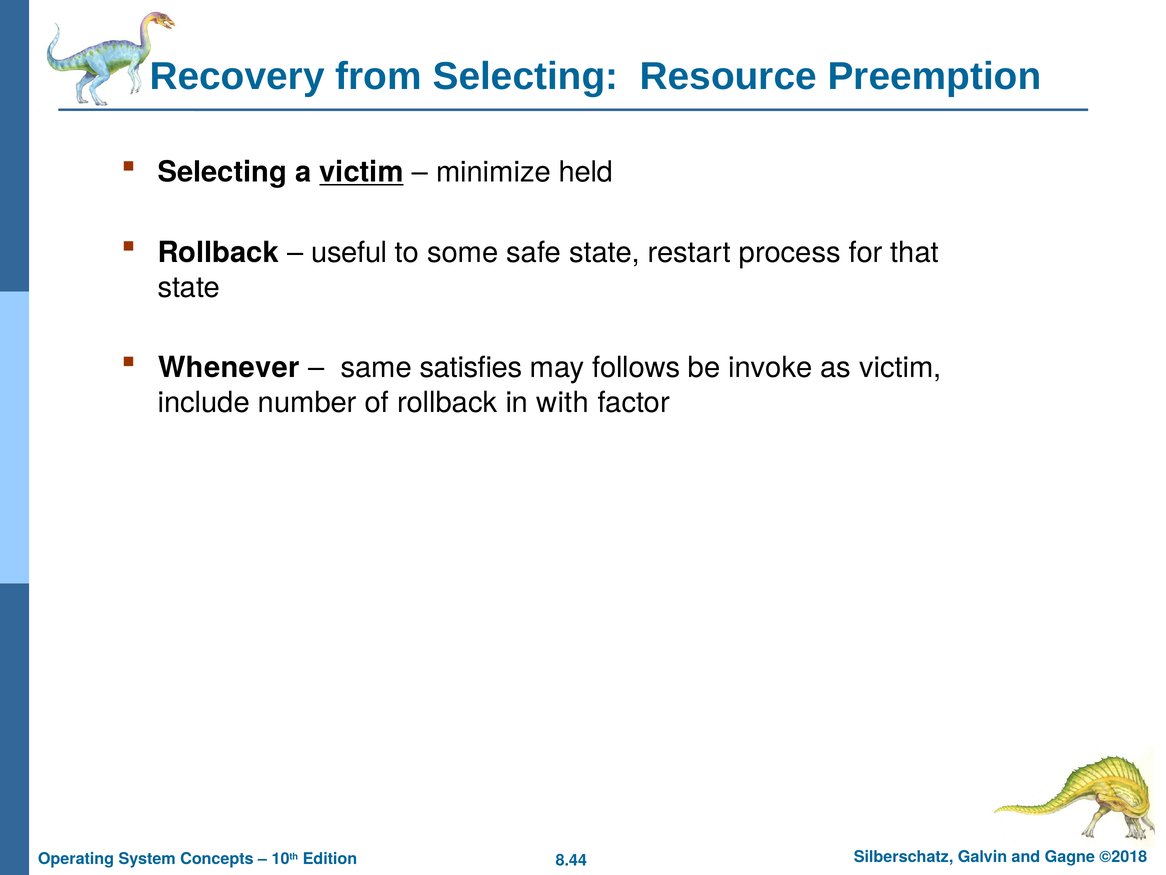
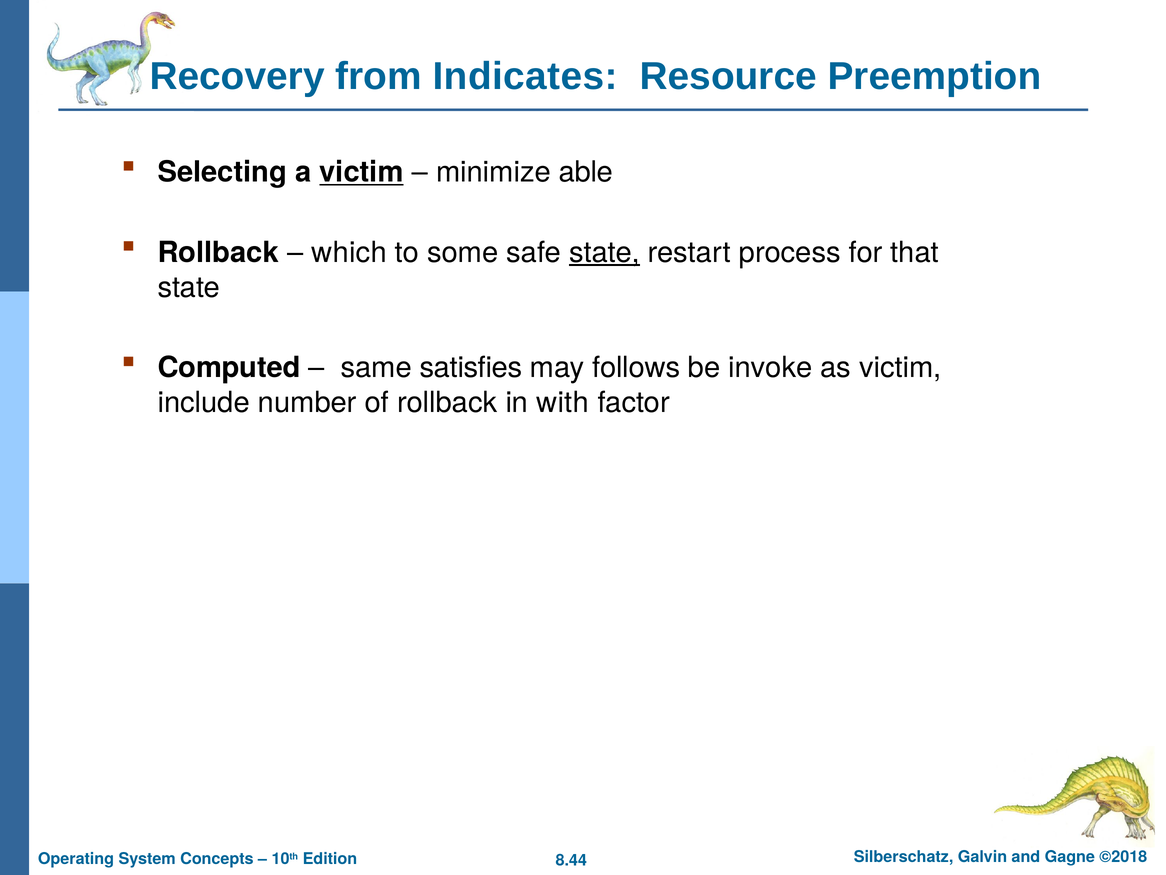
from Selecting: Selecting -> Indicates (525, 76)
held: held -> able (586, 172)
useful: useful -> which (349, 252)
state underline: none -> present (605, 252)
Whenever: Whenever -> Computed (229, 367)
